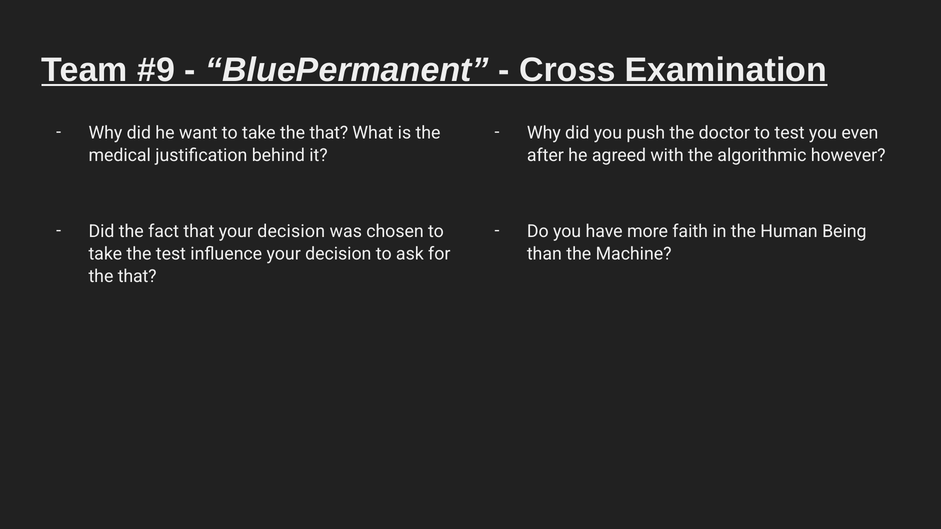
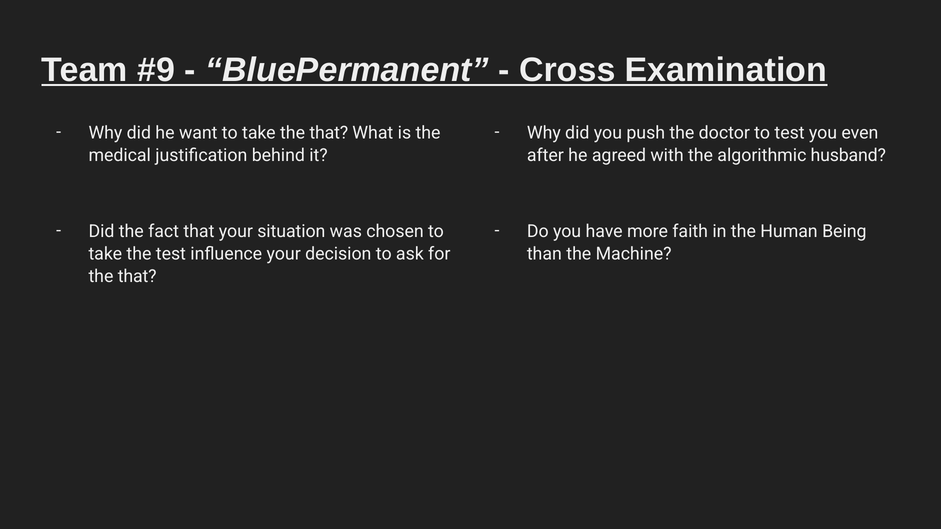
however: however -> husband (848, 156)
that your decision: decision -> situation (291, 232)
